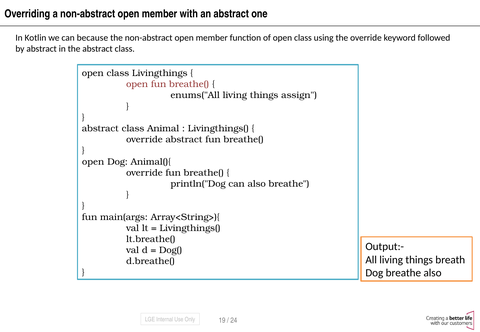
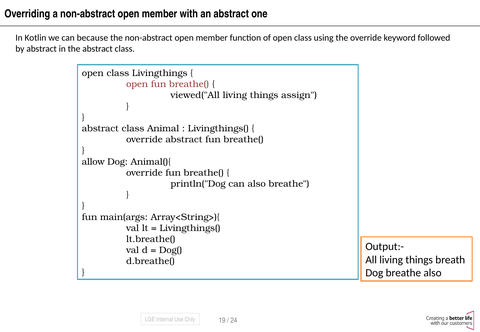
enums("All: enums("All -> viewed("All (195, 95)
open: open -> allow (93, 162)
